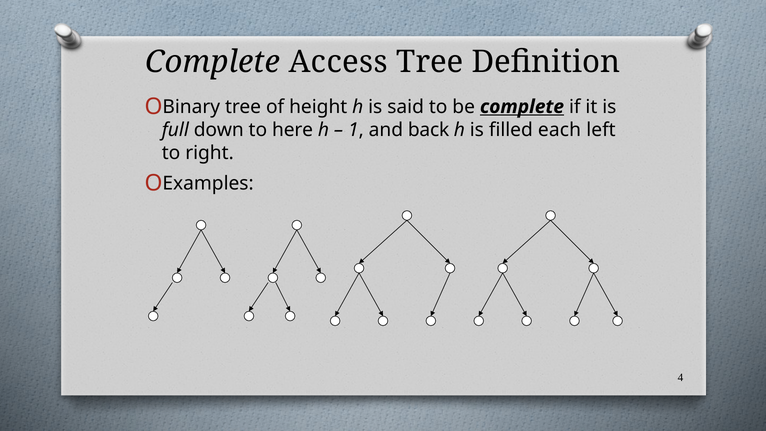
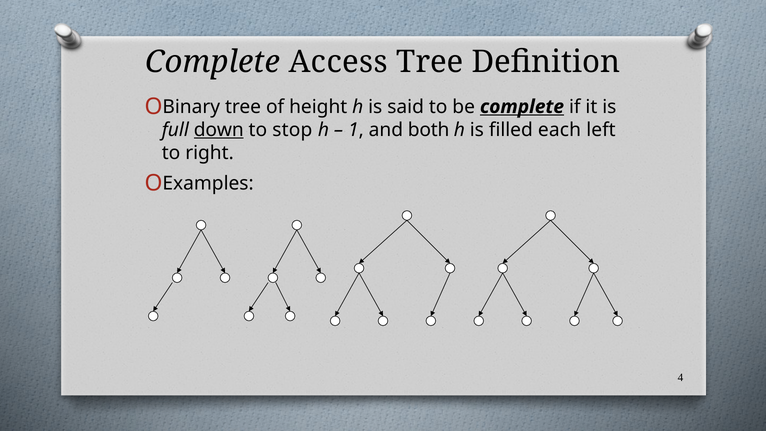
down underline: none -> present (219, 130)
here: here -> stop (292, 130)
back: back -> both (429, 130)
